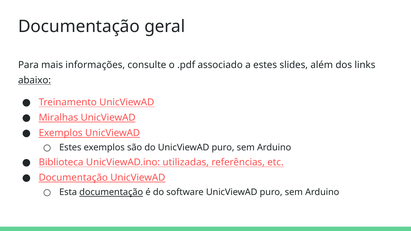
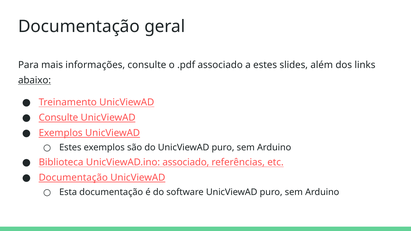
Miralhas: Miralhas -> Consulte (58, 118)
UnicViewAD.ino utilizadas: utilizadas -> associado (186, 163)
documentação underline: present -> none (111, 192)
